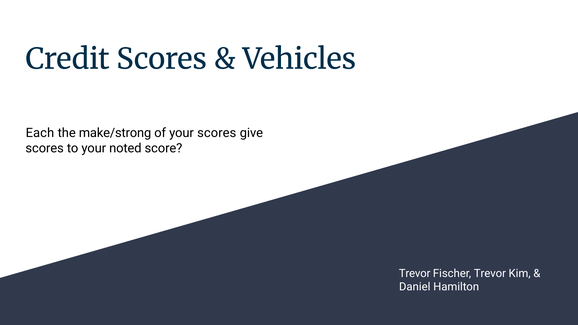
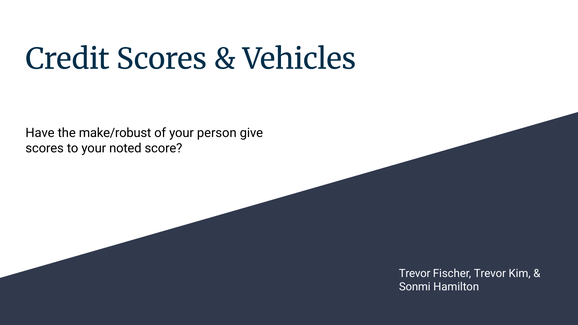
Each: Each -> Have (40, 133)
make/strong: make/strong -> make/robust (115, 133)
your scores: scores -> person (217, 133)
Daniel: Daniel -> Sonmi (415, 287)
